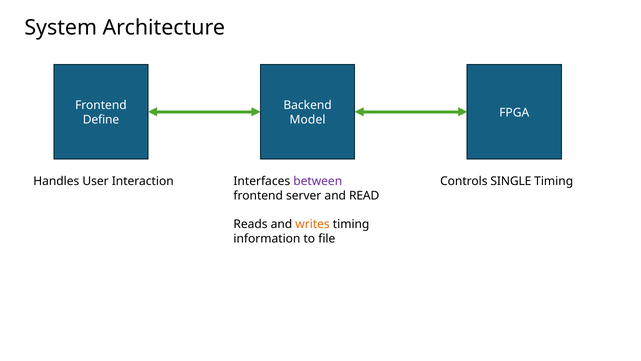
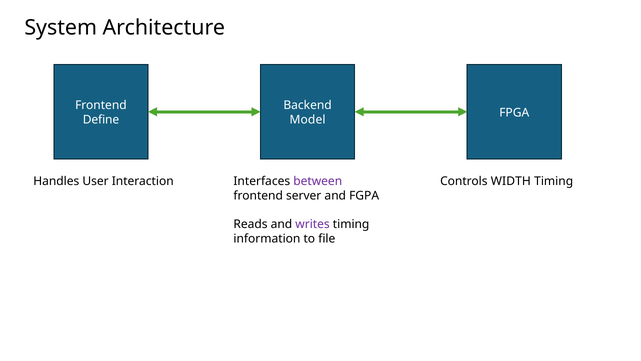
SINGLE: SINGLE -> WIDTH (511, 181)
READ: READ -> FGPA (364, 195)
writes colour: orange -> purple (313, 224)
